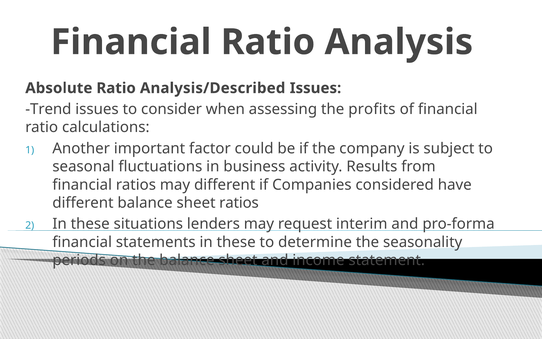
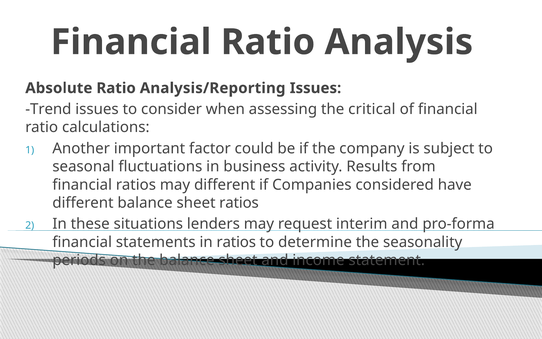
Analysis/Described: Analysis/Described -> Analysis/Reporting (213, 88)
profits: profits -> critical (372, 109)
statements in these: these -> ratios (236, 242)
